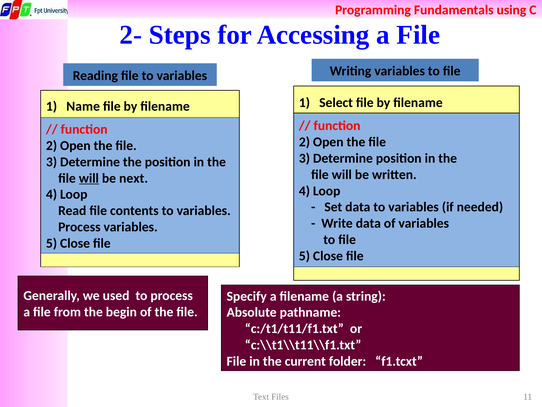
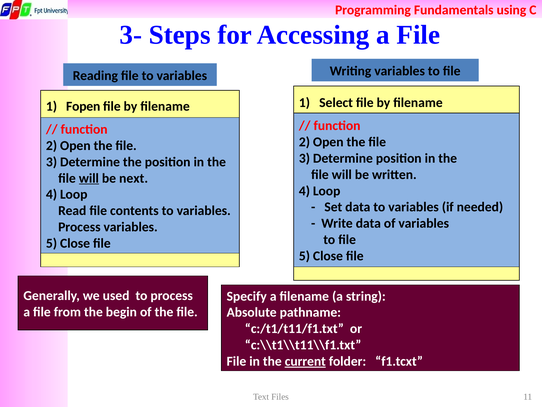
2-: 2- -> 3- (131, 35)
Name: Name -> Fopen (83, 106)
current underline: none -> present (305, 361)
